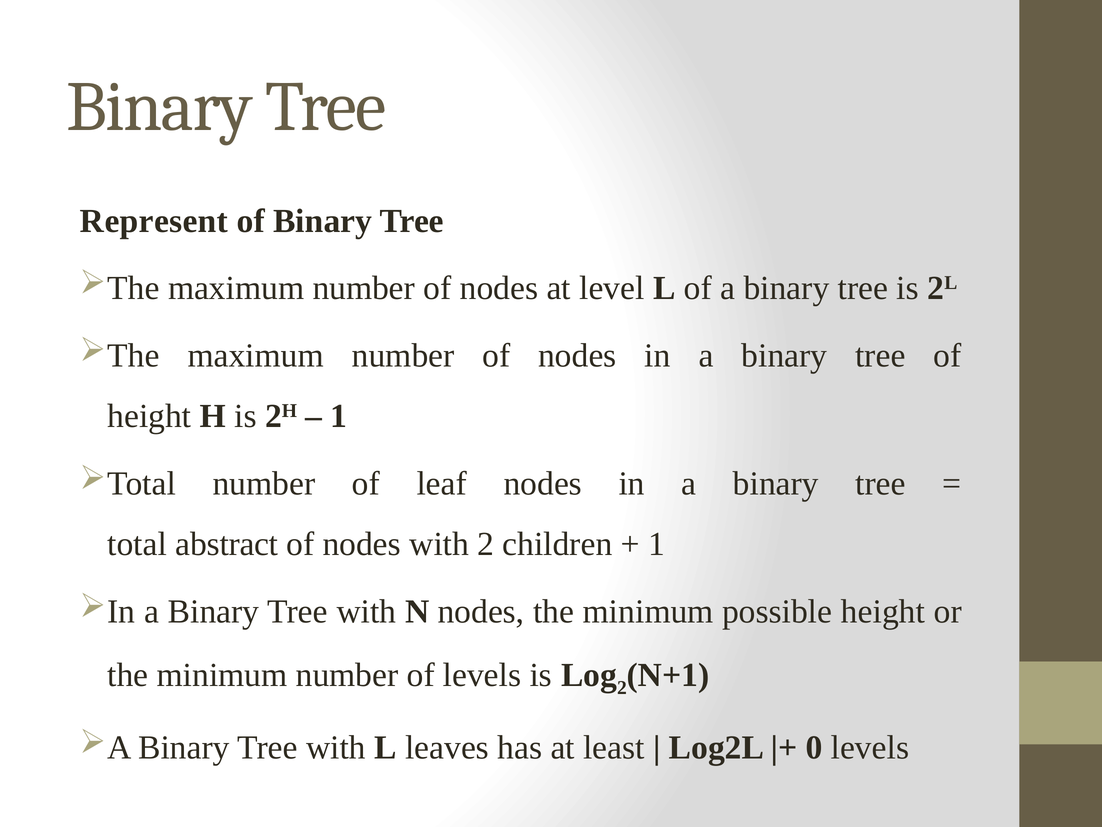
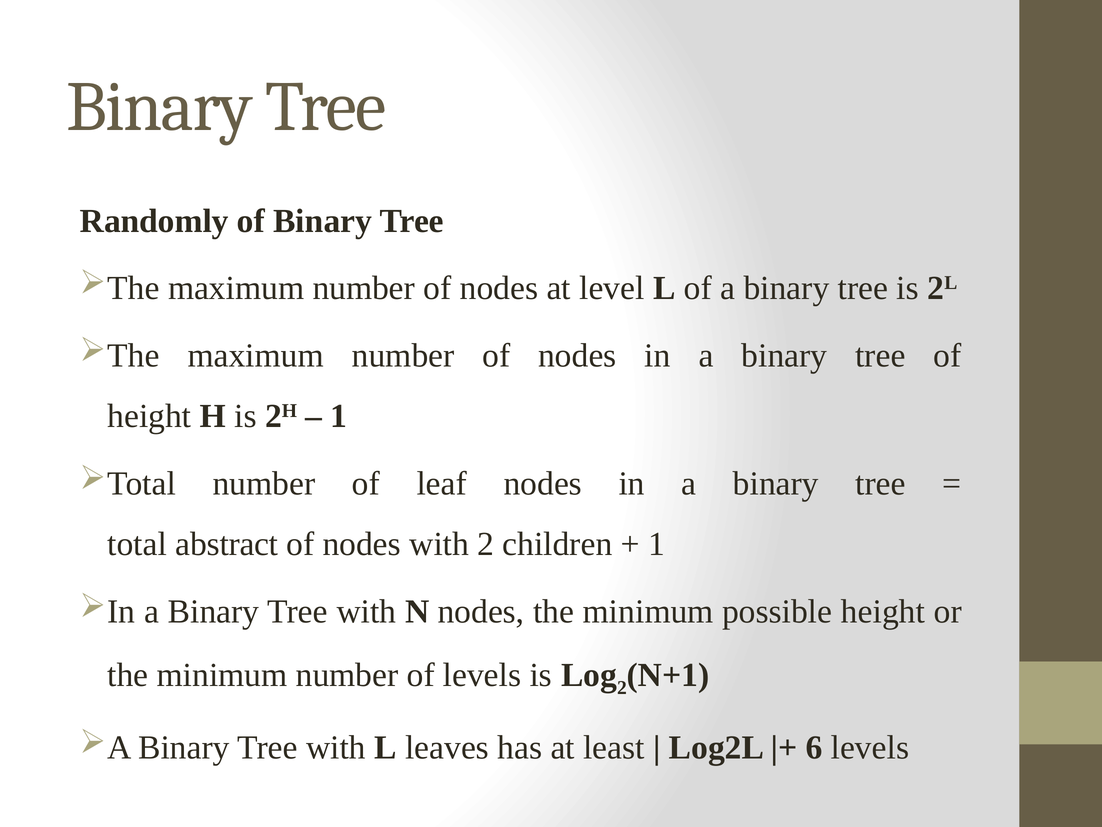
Represent: Represent -> Randomly (154, 221)
0: 0 -> 6 (814, 747)
